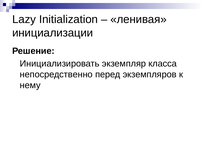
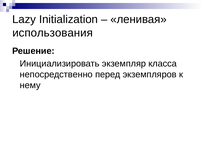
инициализации: инициализации -> использования (53, 33)
